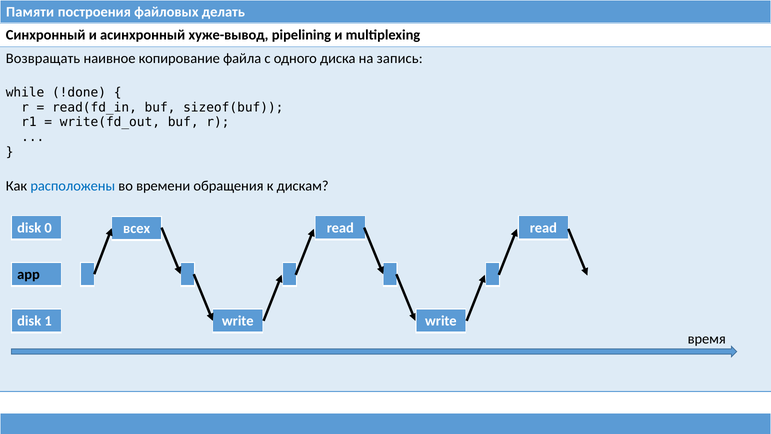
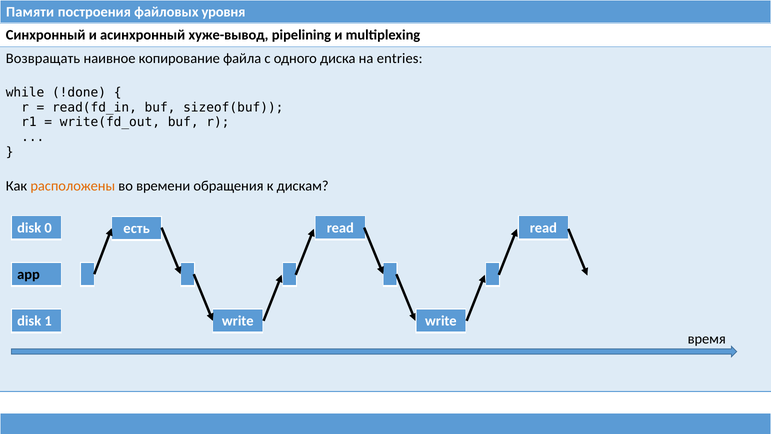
делать: делать -> уровня (223, 12)
запись: запись -> entries (400, 58)
расположены colour: blue -> orange (73, 186)
всех: всех -> есть (137, 228)
